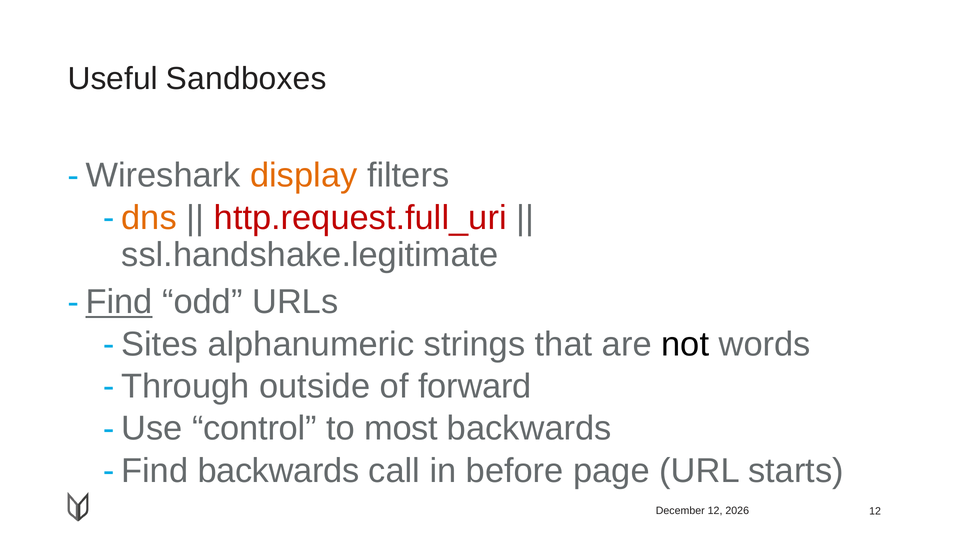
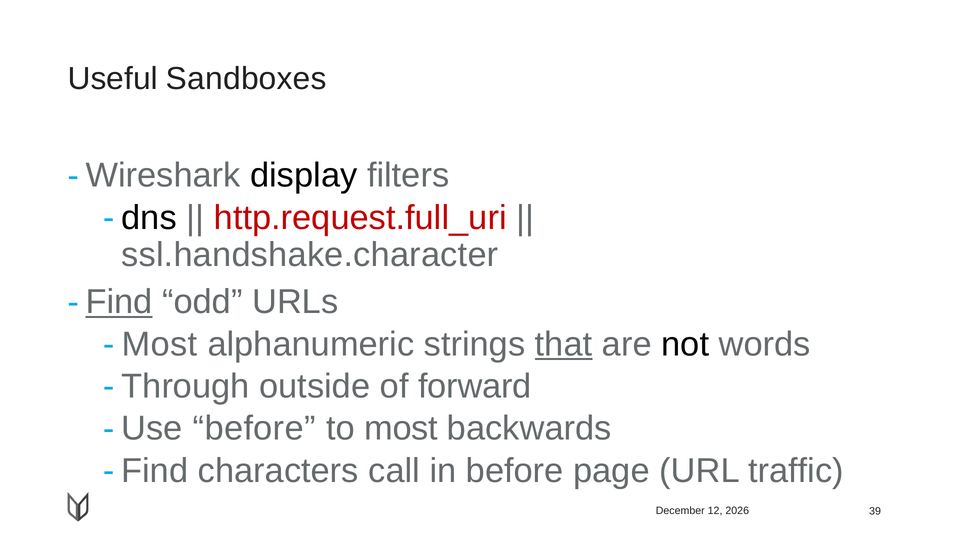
display colour: orange -> black (304, 175)
dns colour: orange -> black (149, 218)
ssl.handshake.legitimate: ssl.handshake.legitimate -> ssl.handshake.character (310, 255)
Sites: Sites -> Most (159, 344)
that underline: none -> present (564, 344)
Use control: control -> before (254, 428)
Find backwards: backwards -> characters (278, 470)
starts: starts -> traffic (796, 470)
12: 12 -> 39 (875, 511)
